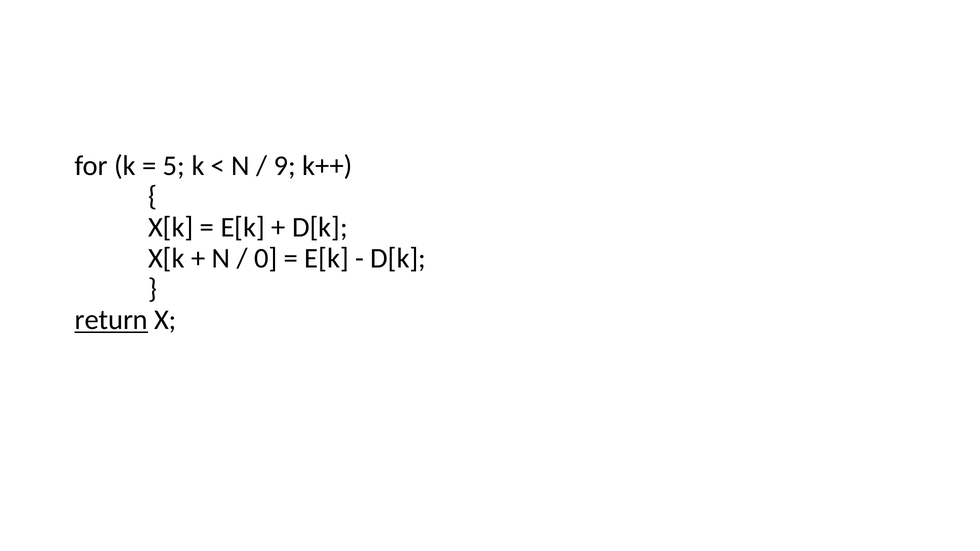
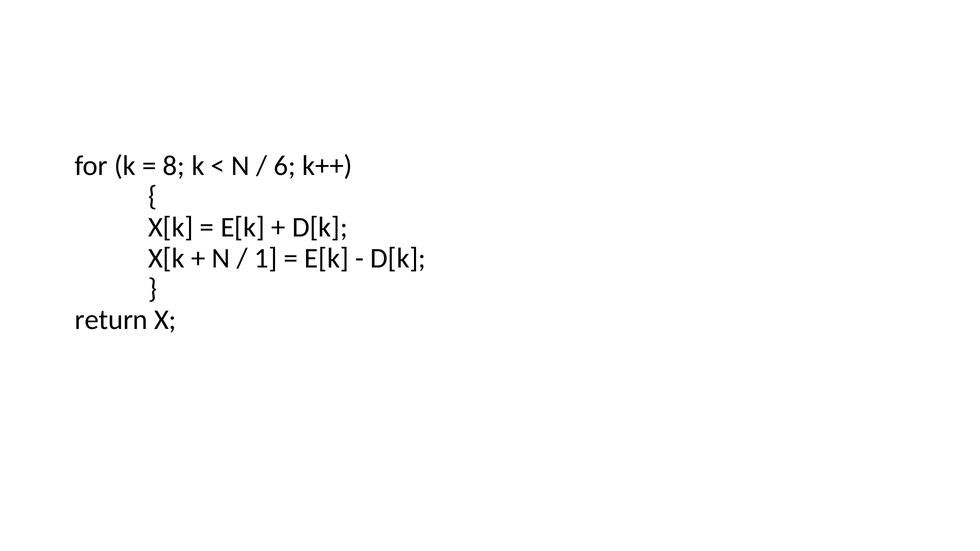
5: 5 -> 8 (174, 166)
9: 9 -> 6 (285, 166)
0: 0 -> 1 (266, 258)
return underline: present -> none (111, 320)
